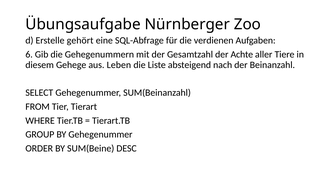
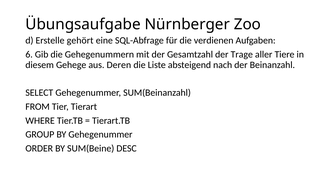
Achte: Achte -> Trage (242, 55)
Leben: Leben -> Deren (119, 65)
